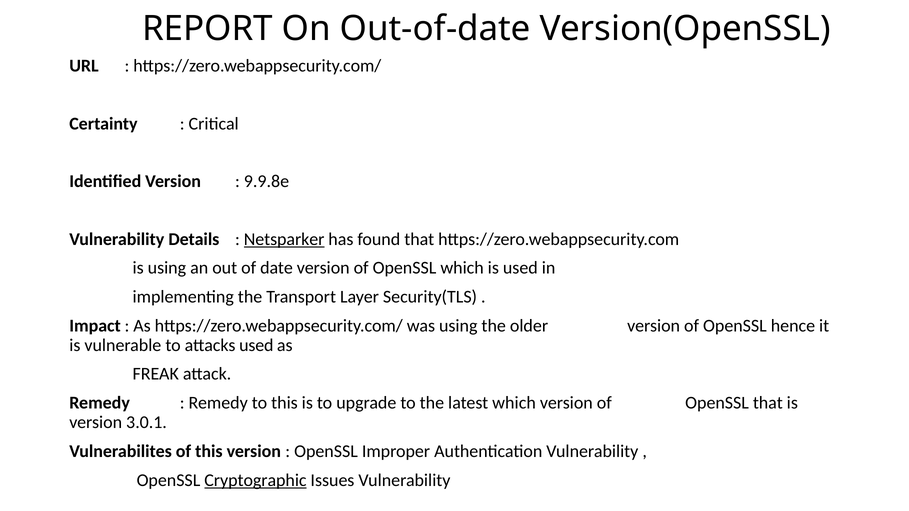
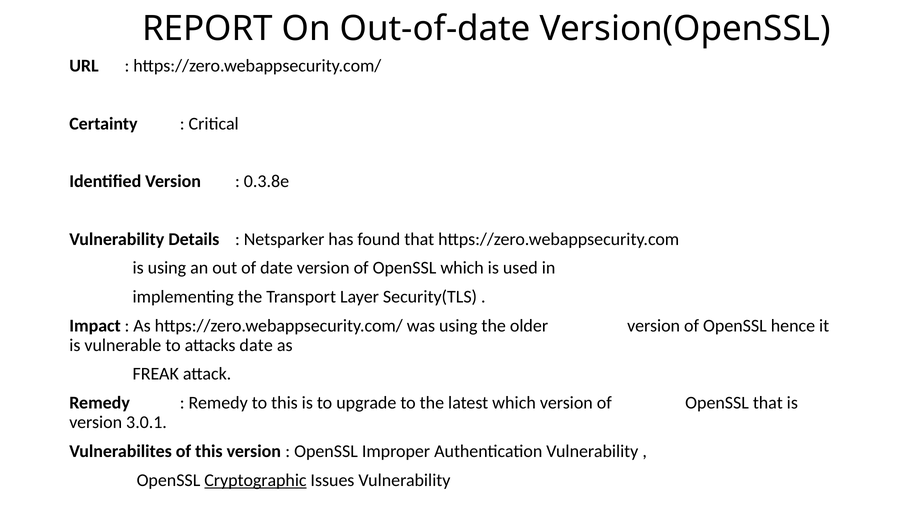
9.9.8e: 9.9.8e -> 0.3.8e (266, 181)
Netsparker underline: present -> none (284, 239)
attacks used: used -> date (256, 345)
